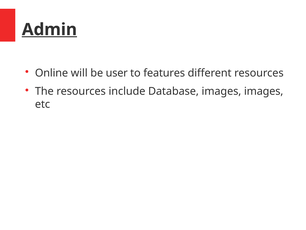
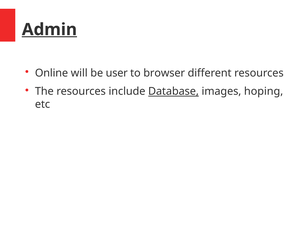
features: features -> browser (164, 73)
Database underline: none -> present (173, 91)
images images: images -> hoping (264, 91)
